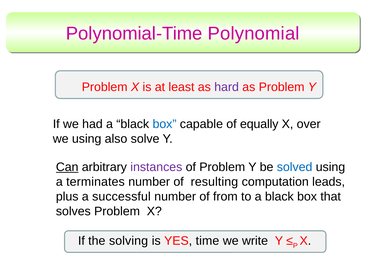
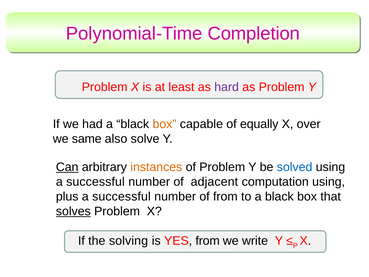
Polynomial: Polynomial -> Completion (254, 34)
box colour: blue -> orange (165, 124)
we using: using -> same (87, 139)
instances colour: purple -> orange (156, 167)
terminates: terminates -> successful (95, 182)
resulting: resulting -> adjacent (214, 182)
computation leads: leads -> using (329, 182)
solves underline: none -> present (73, 211)
YES time: time -> from (208, 241)
